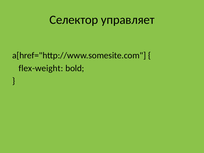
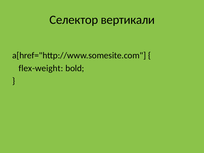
управляет: управляет -> вертикали (128, 20)
